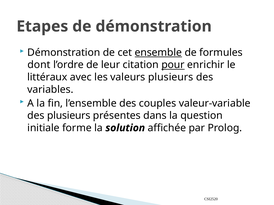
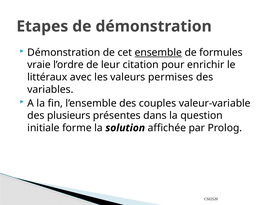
dont: dont -> vraie (39, 65)
pour underline: present -> none (173, 65)
valeurs plusieurs: plusieurs -> permises (171, 77)
